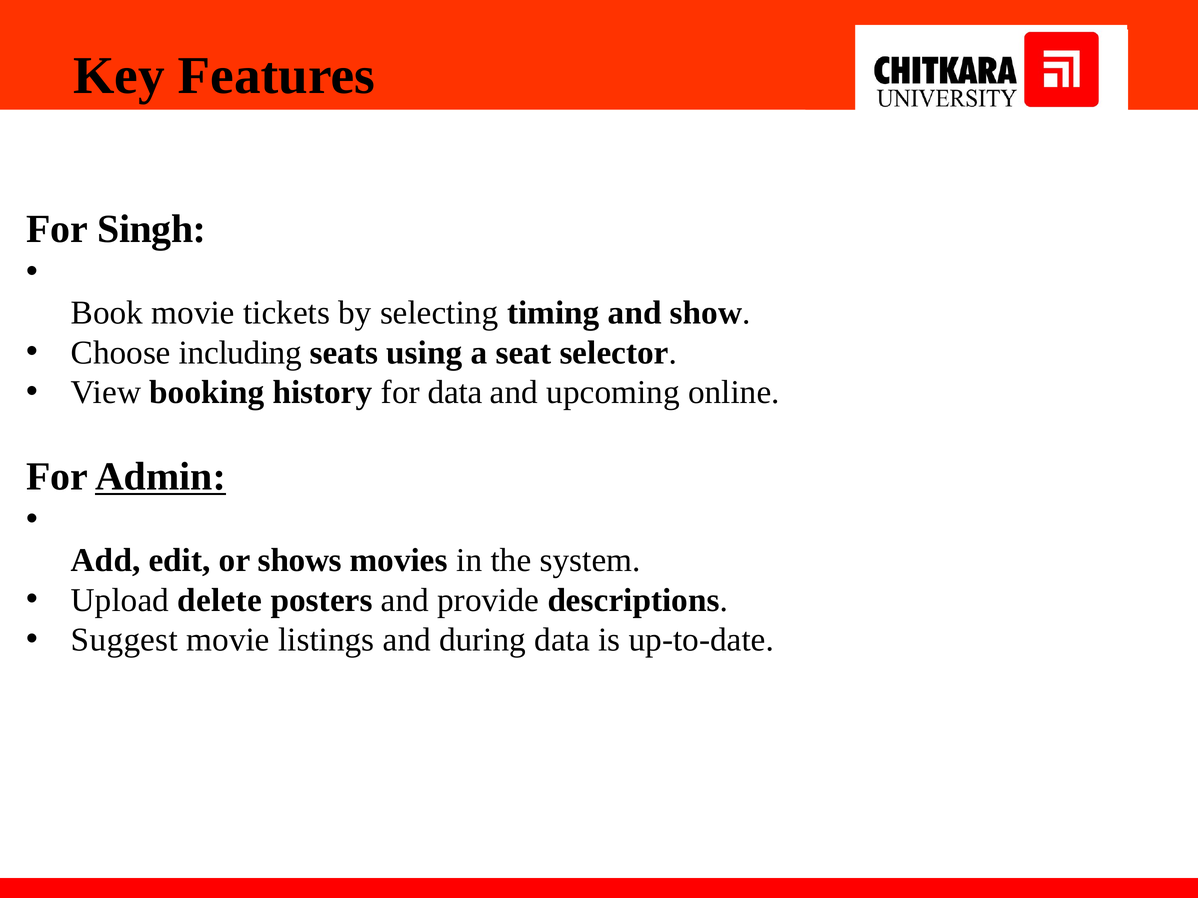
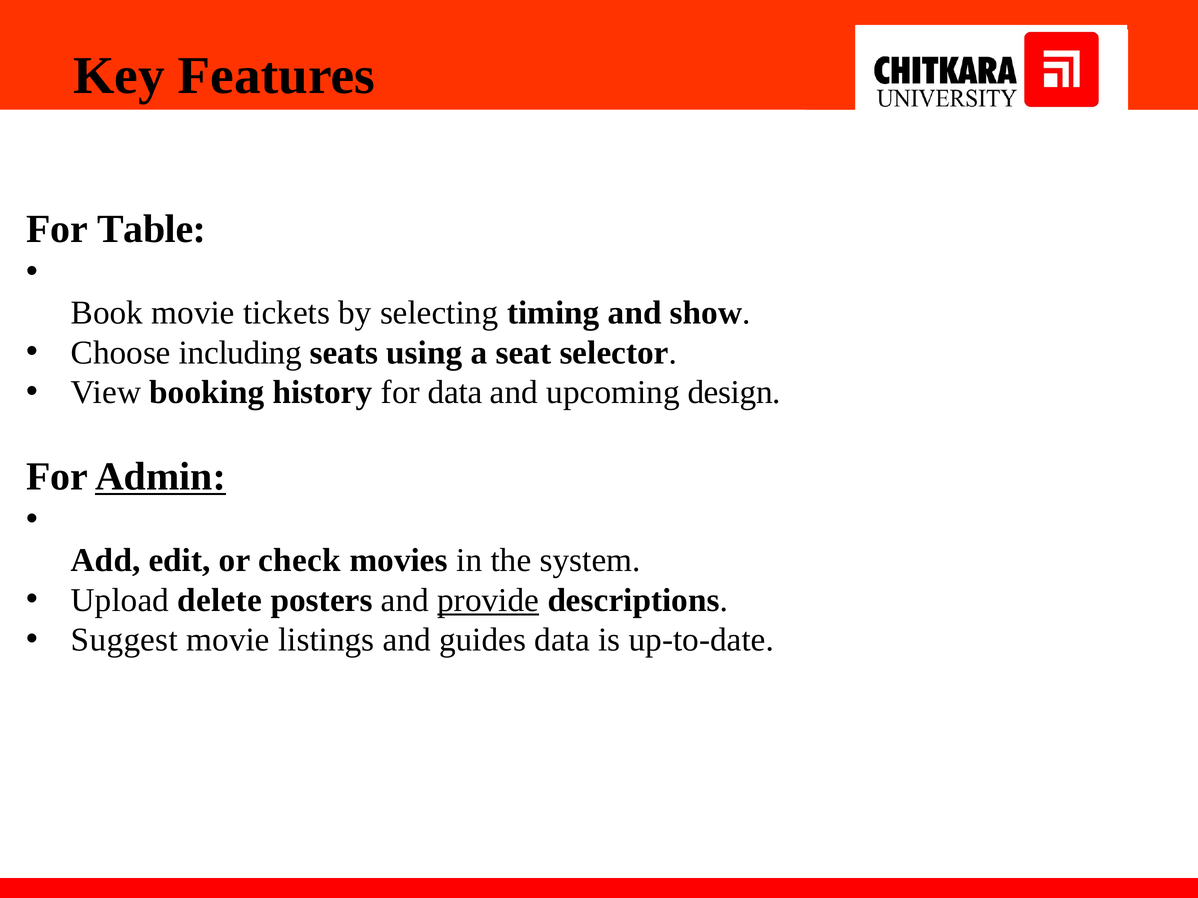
Singh: Singh -> Table (152, 229)
online: online -> design (734, 393)
shows: shows -> check (299, 560)
provide underline: none -> present (488, 600)
during: during -> guides (483, 640)
